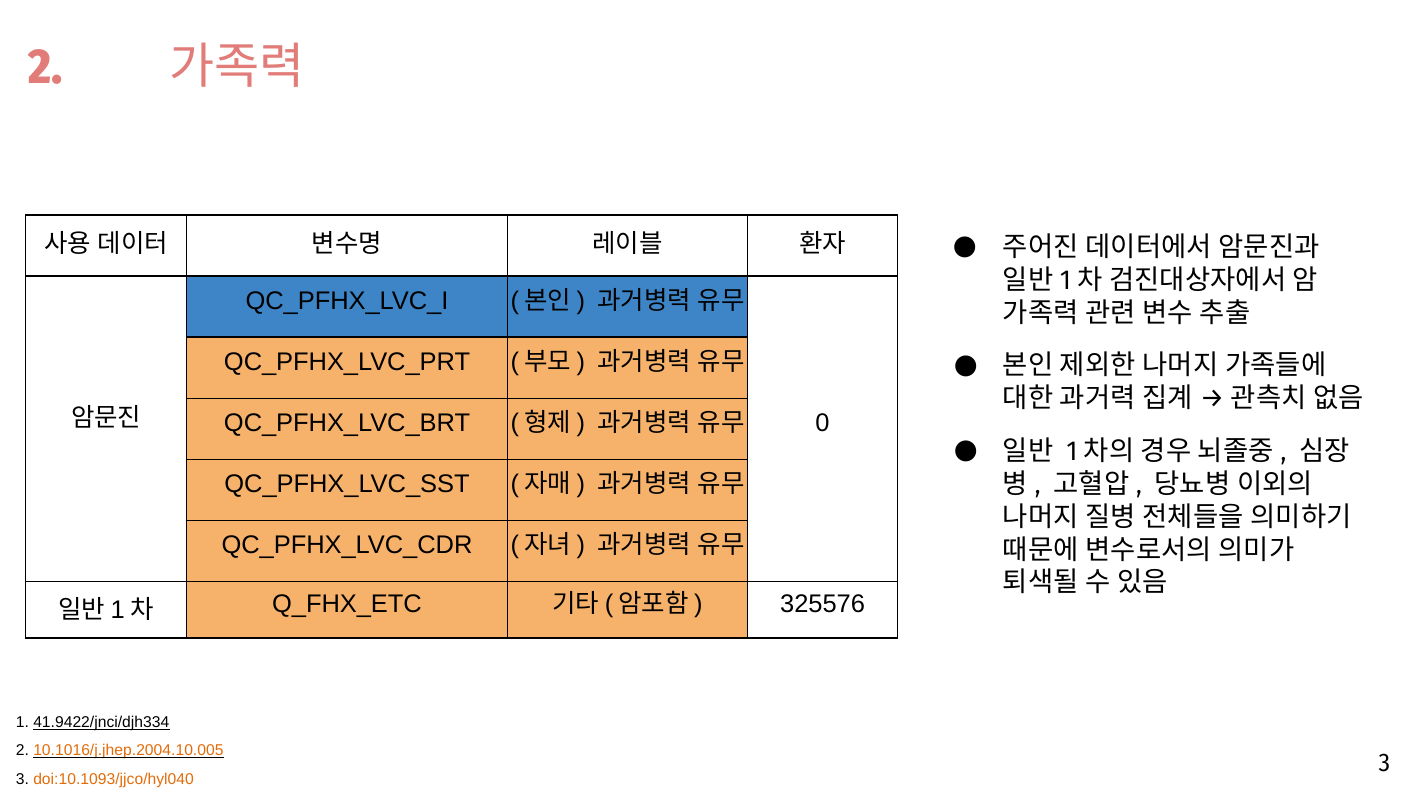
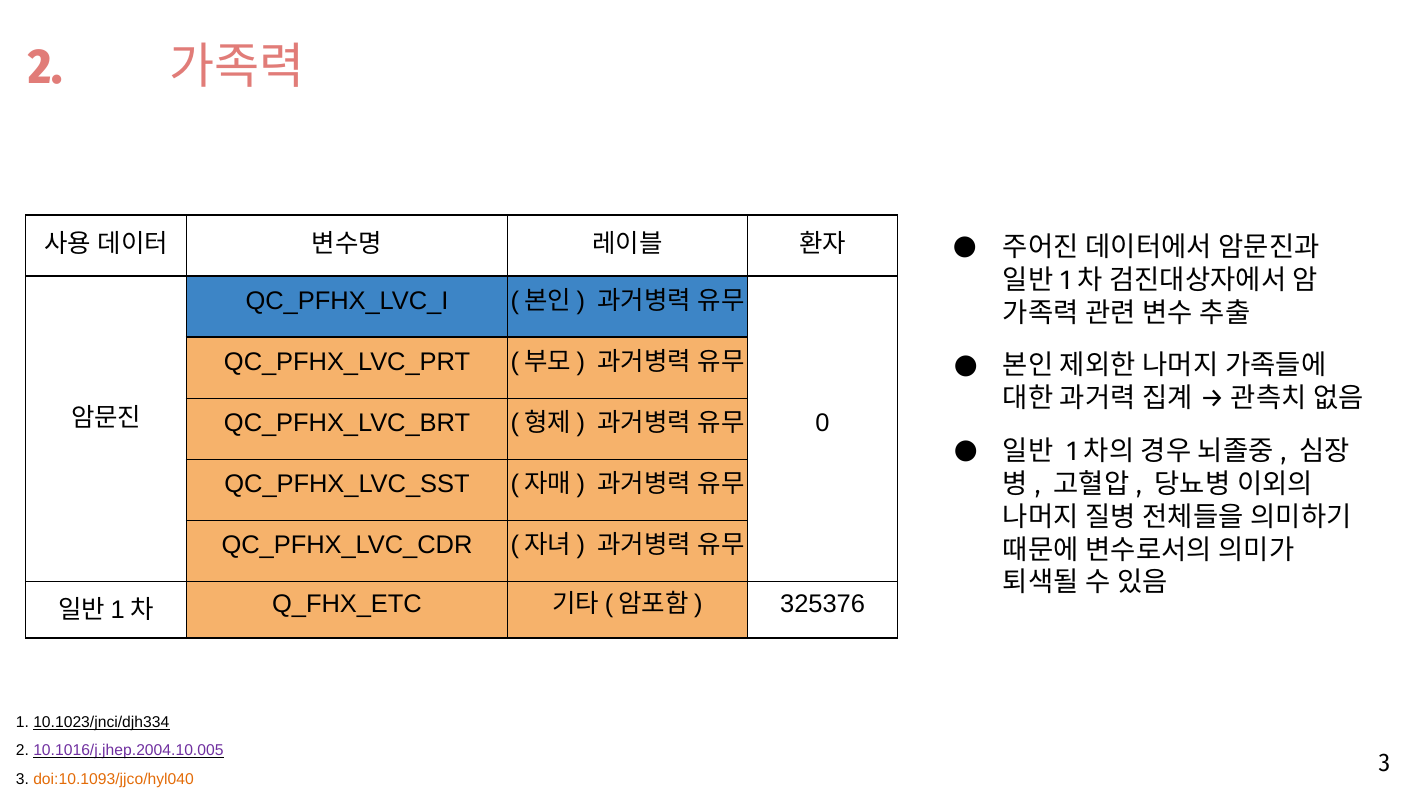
325576: 325576 -> 325376 (823, 604)
41.9422/jnci/djh334: 41.9422/jnci/djh334 -> 10.1023/jnci/djh334 (101, 723)
10.1016/j.jhep.2004.10.005 colour: orange -> purple (128, 751)
